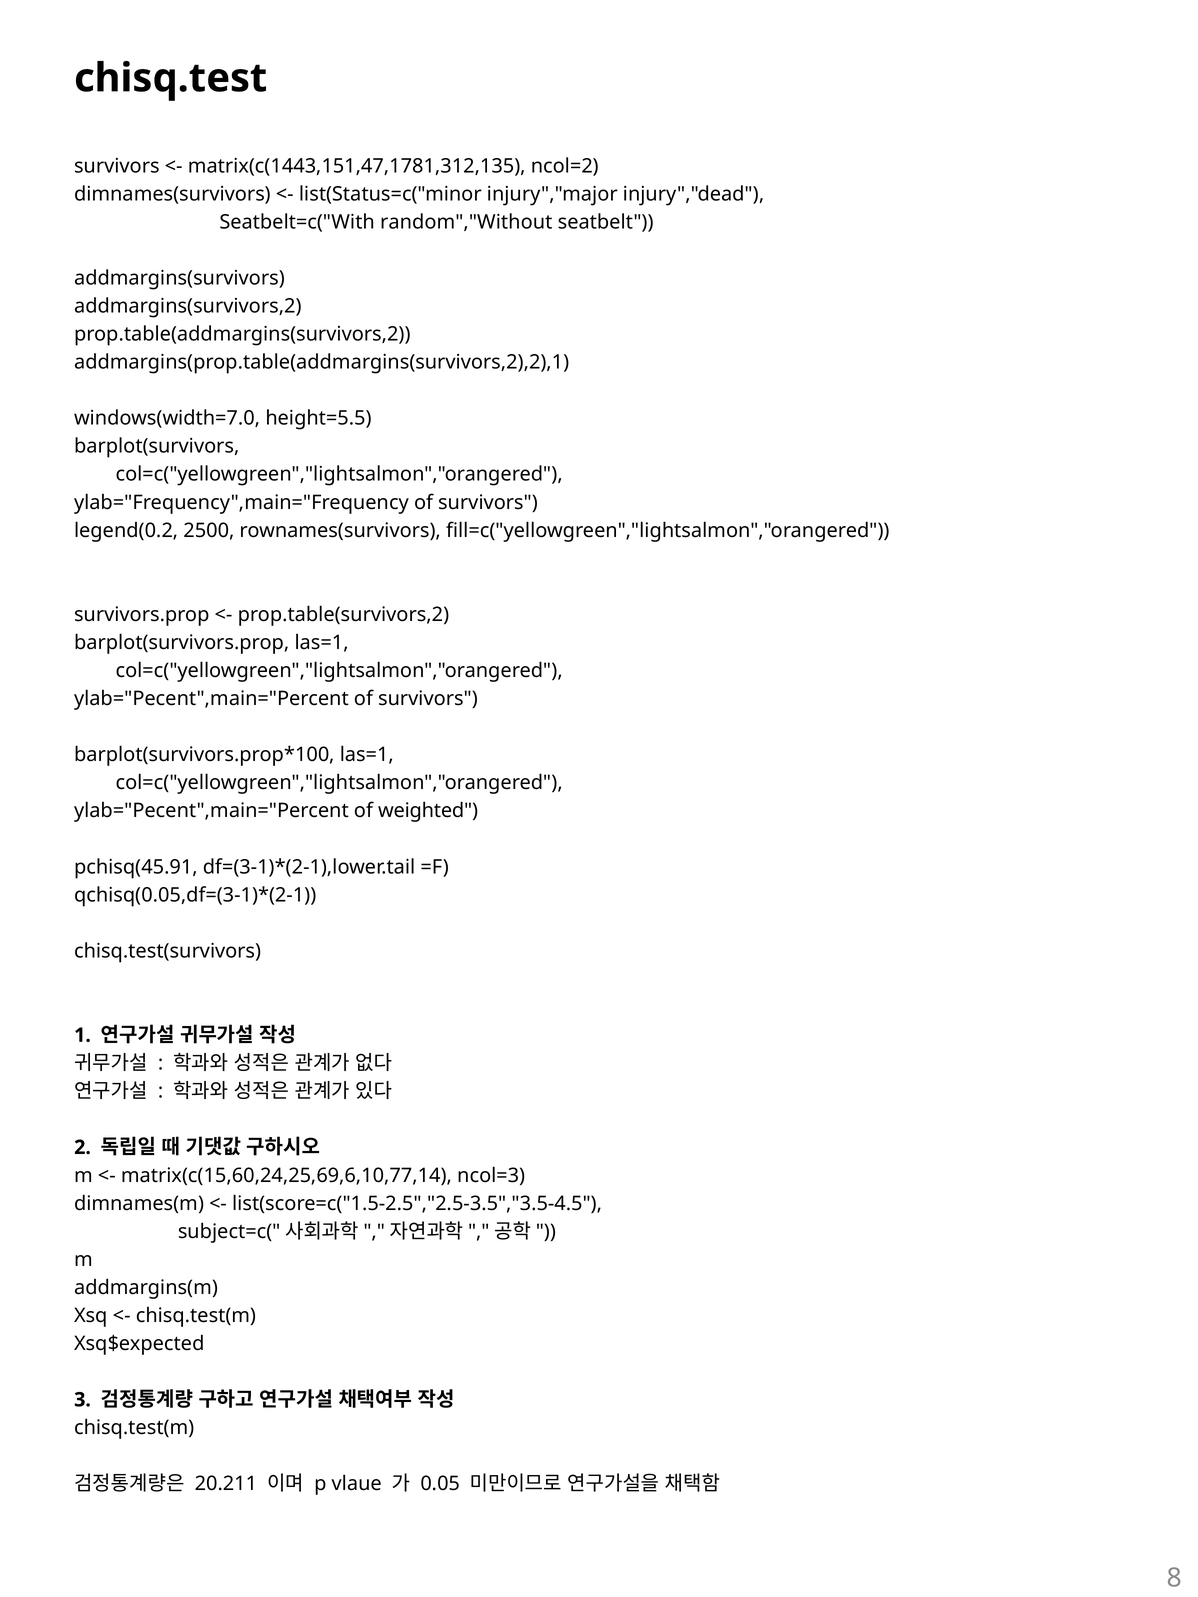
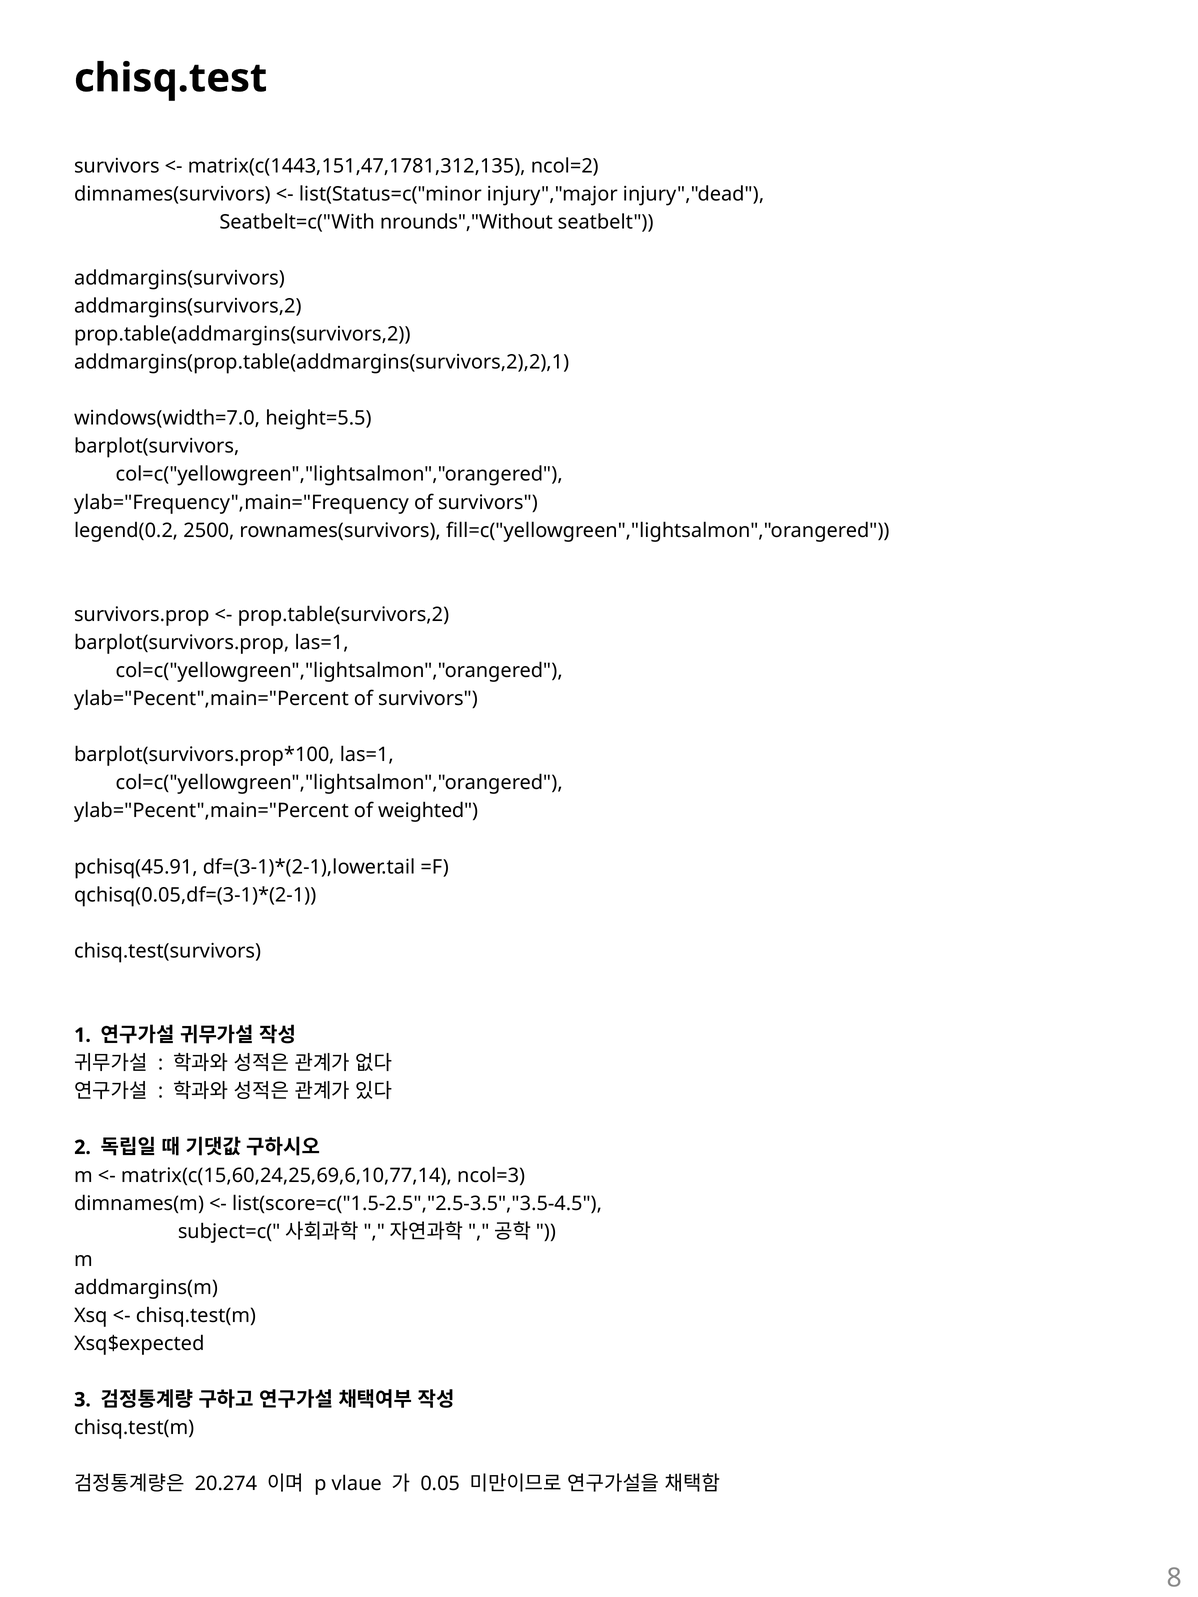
random","Without: random","Without -> nrounds","Without (466, 222)
20.211: 20.211 -> 20.274 (226, 1484)
